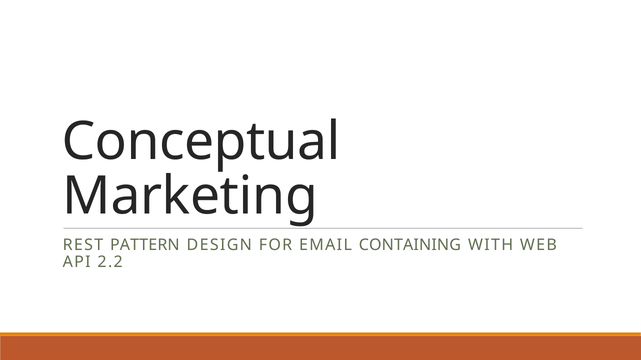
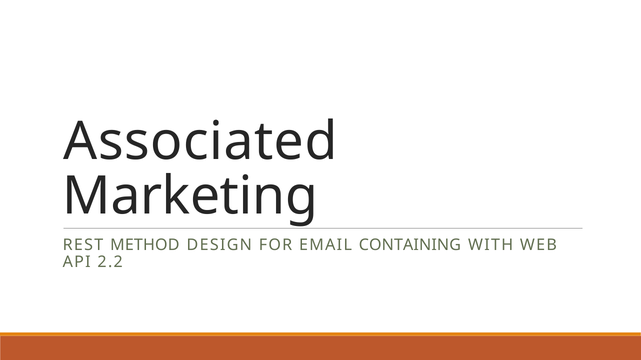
Conceptual: Conceptual -> Associated (200, 142)
PATTERN: PATTERN -> METHOD (145, 245)
